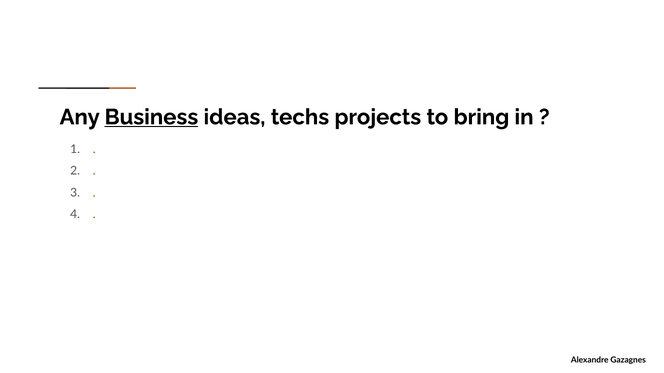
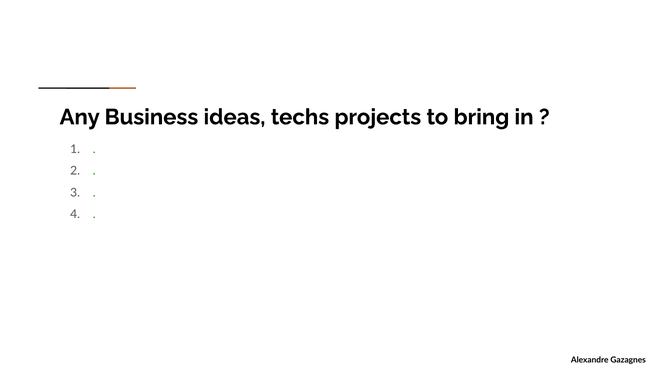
Business underline: present -> none (151, 117)
